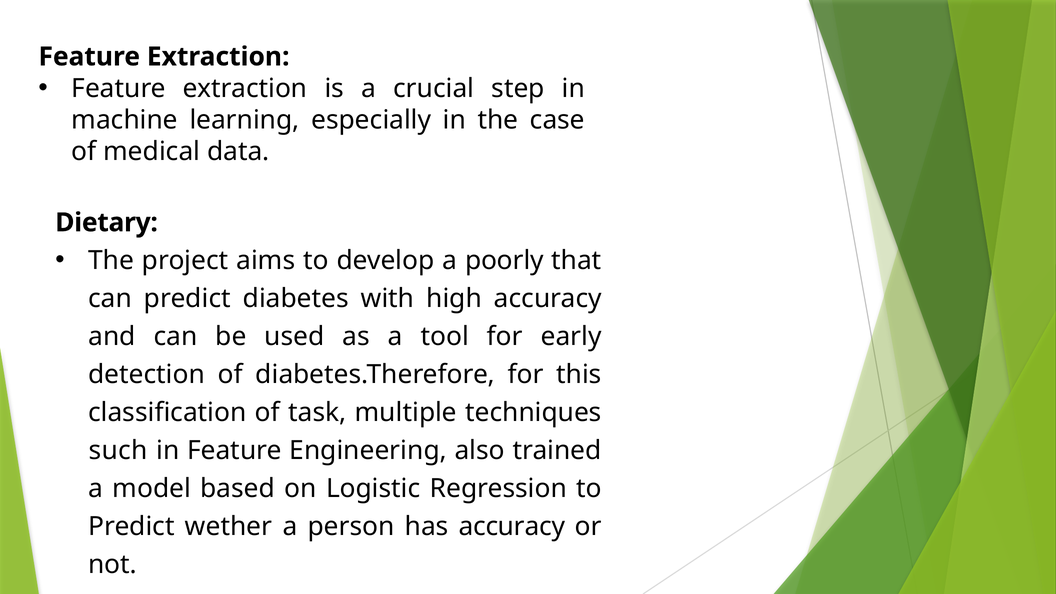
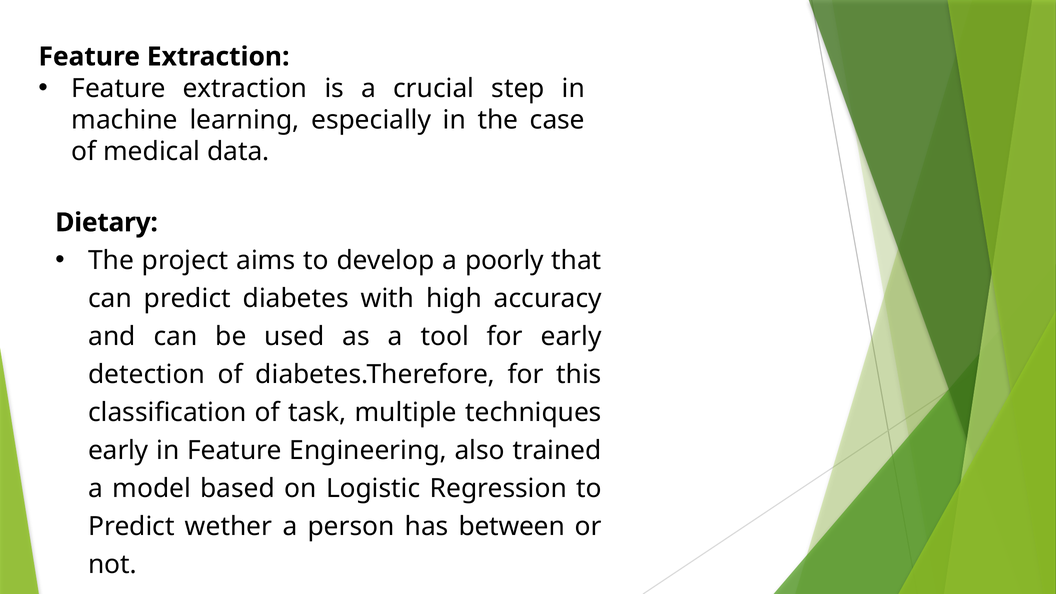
such: such -> early (118, 451)
has accuracy: accuracy -> between (512, 527)
